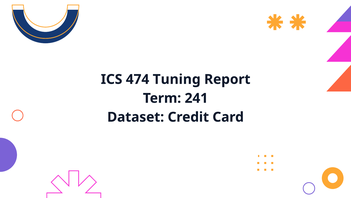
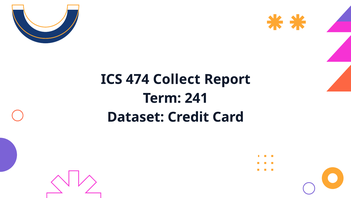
Tuning: Tuning -> Collect (177, 79)
